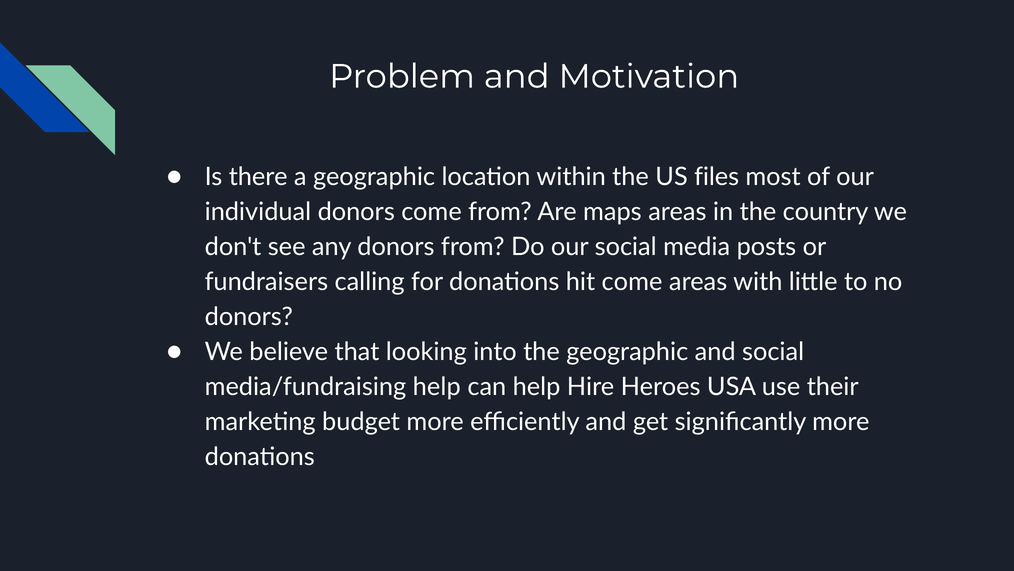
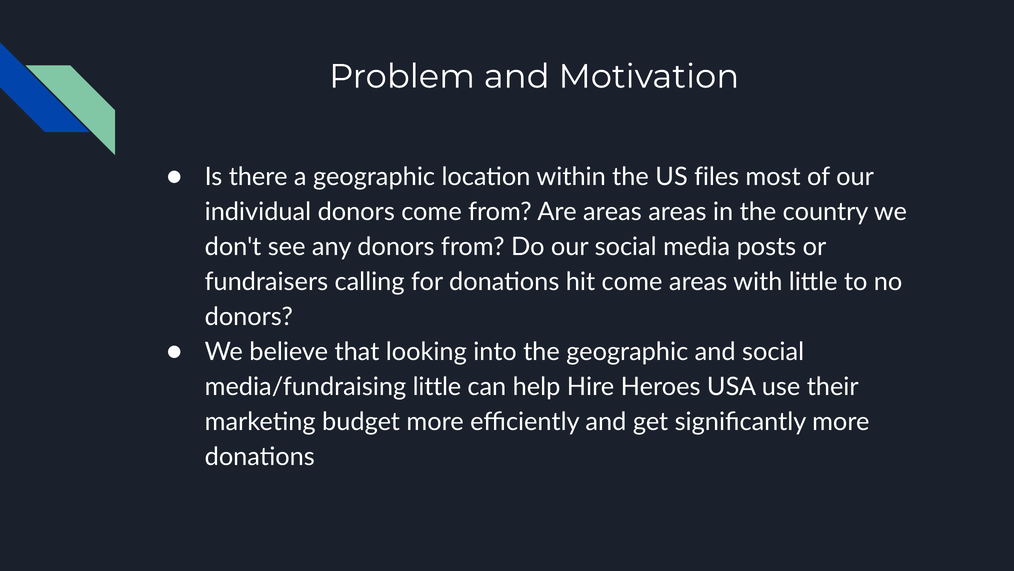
Are maps: maps -> areas (612, 212)
media/fundraising help: help -> little (437, 387)
